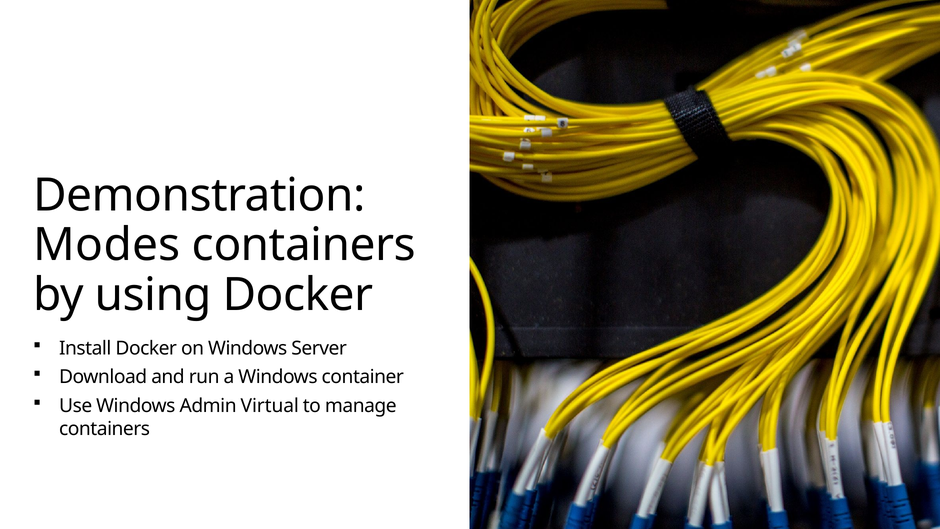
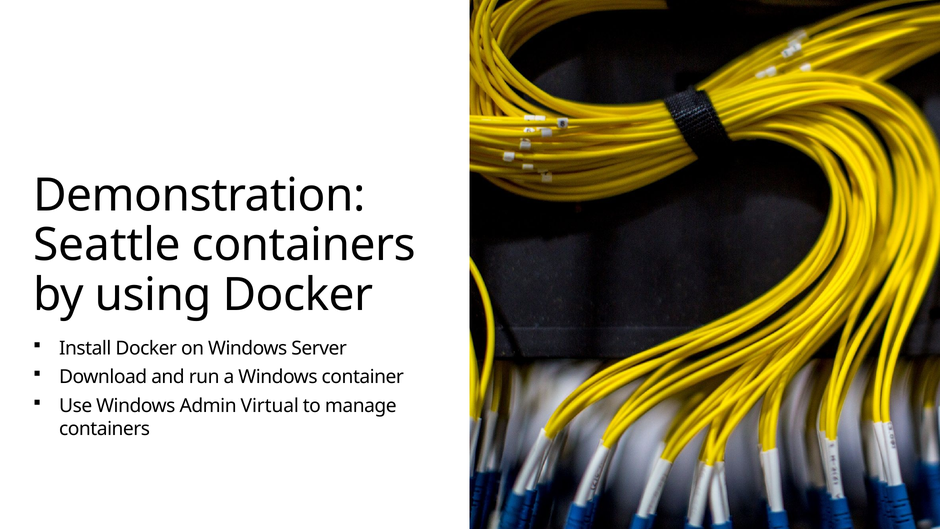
Modes: Modes -> Seattle (107, 245)
